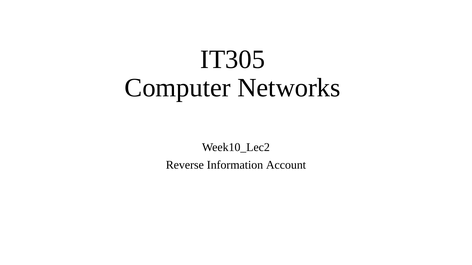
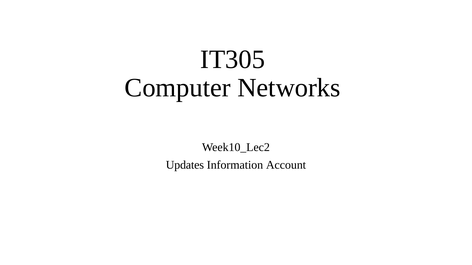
Reverse: Reverse -> Updates (185, 165)
